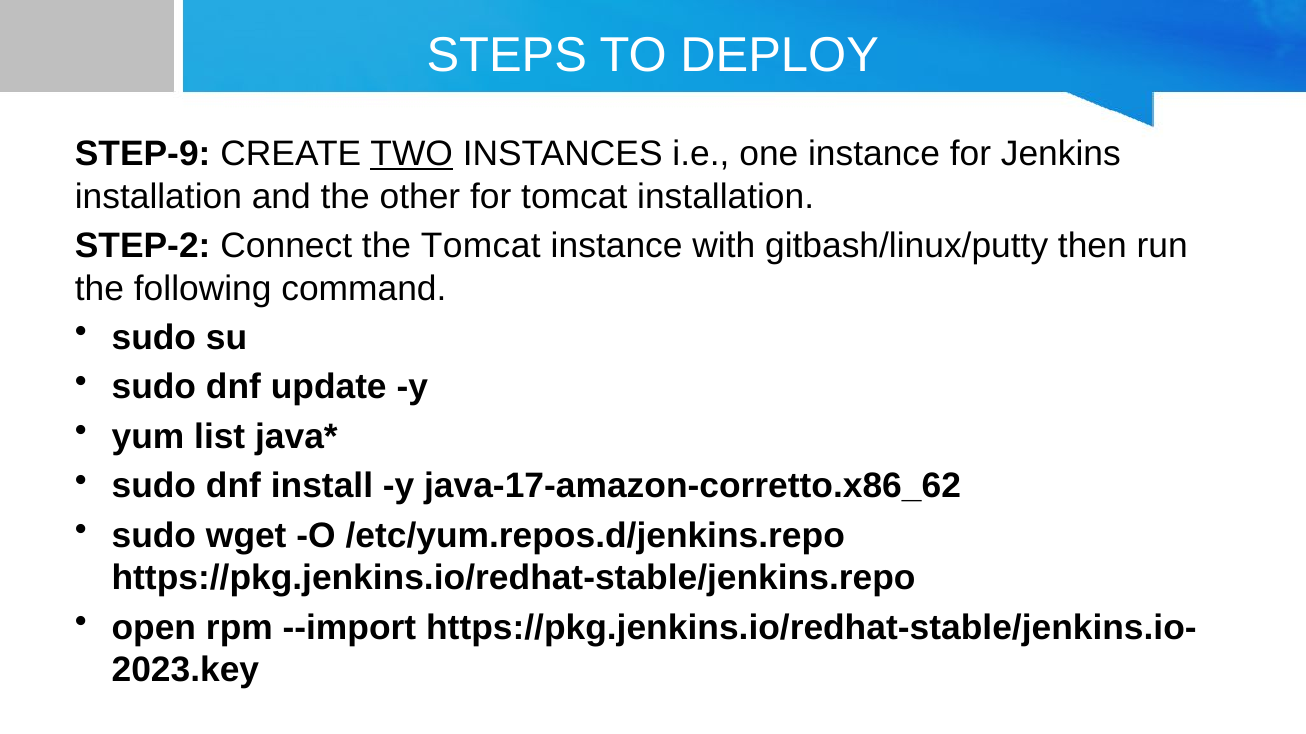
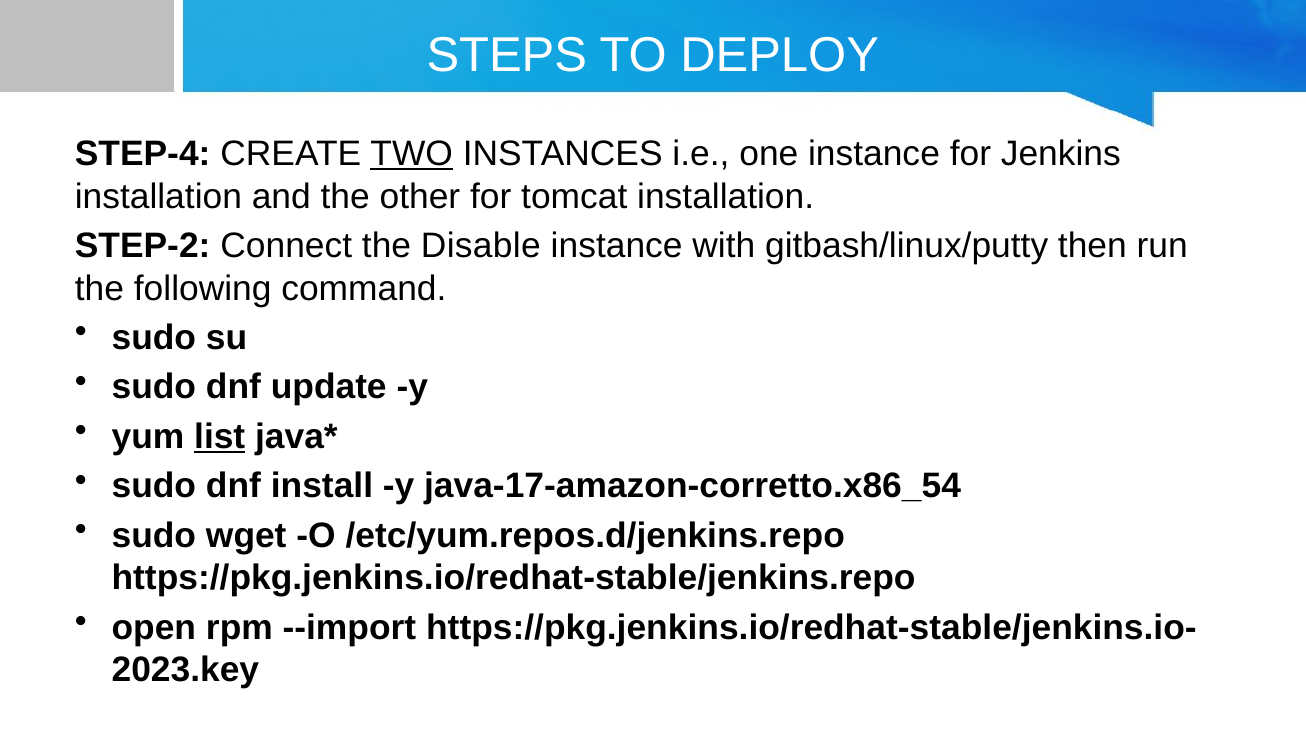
STEP-9: STEP-9 -> STEP-4 (143, 154)
the Tomcat: Tomcat -> Disable (481, 246)
list underline: none -> present (220, 437)
java-17-amazon-corretto.x86_62: java-17-amazon-corretto.x86_62 -> java-17-amazon-corretto.x86_54 (693, 487)
